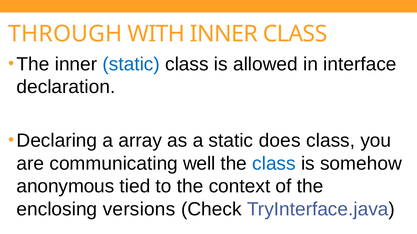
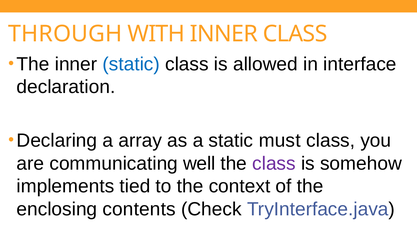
does: does -> must (280, 141)
class colour: blue -> purple (274, 164)
anonymous: anonymous -> implements (65, 187)
versions: versions -> contents (139, 210)
